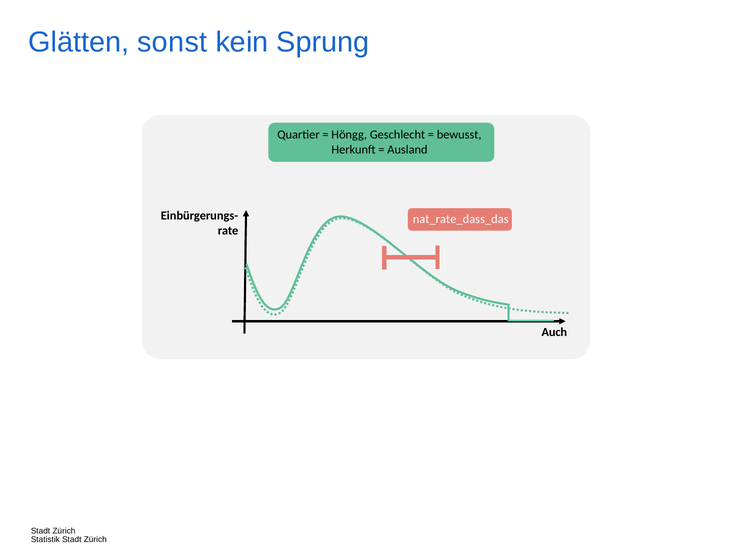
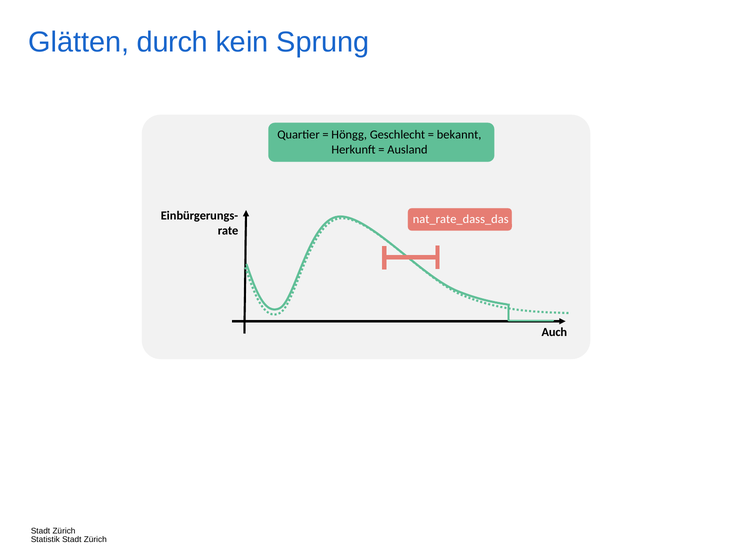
sonst: sonst -> durch (172, 42)
bewusst: bewusst -> bekannt (459, 135)
